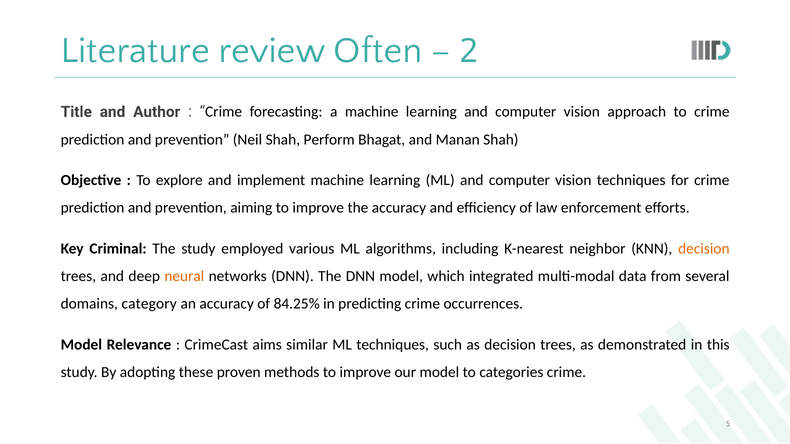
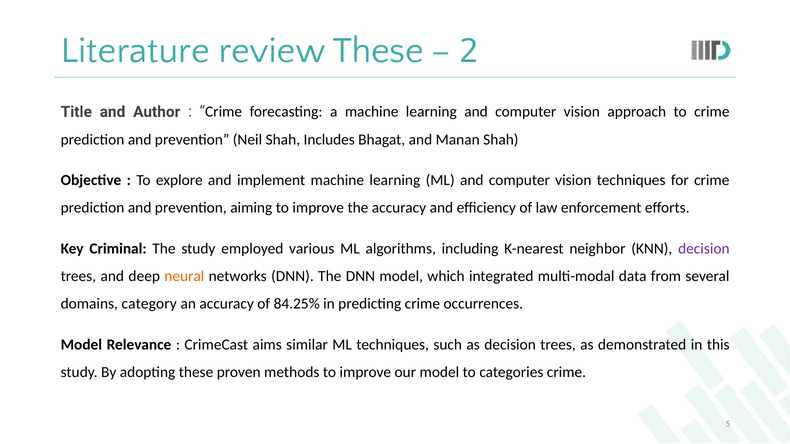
review Often: Often -> These (378, 50)
Perform: Perform -> Includes (329, 140)
decision colour: orange -> purple (704, 249)
